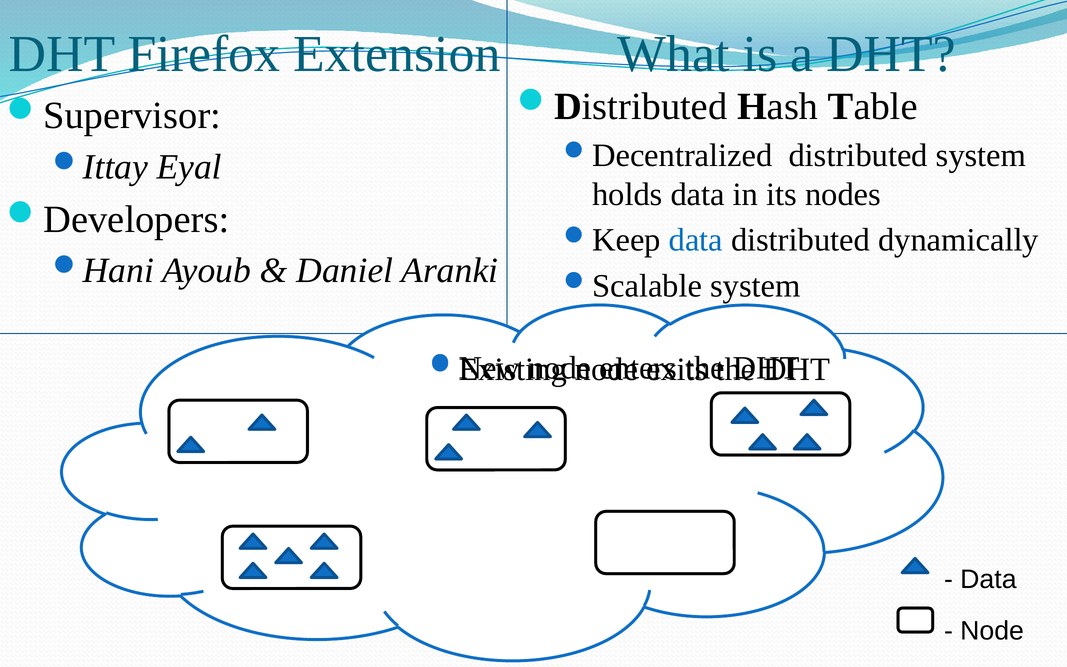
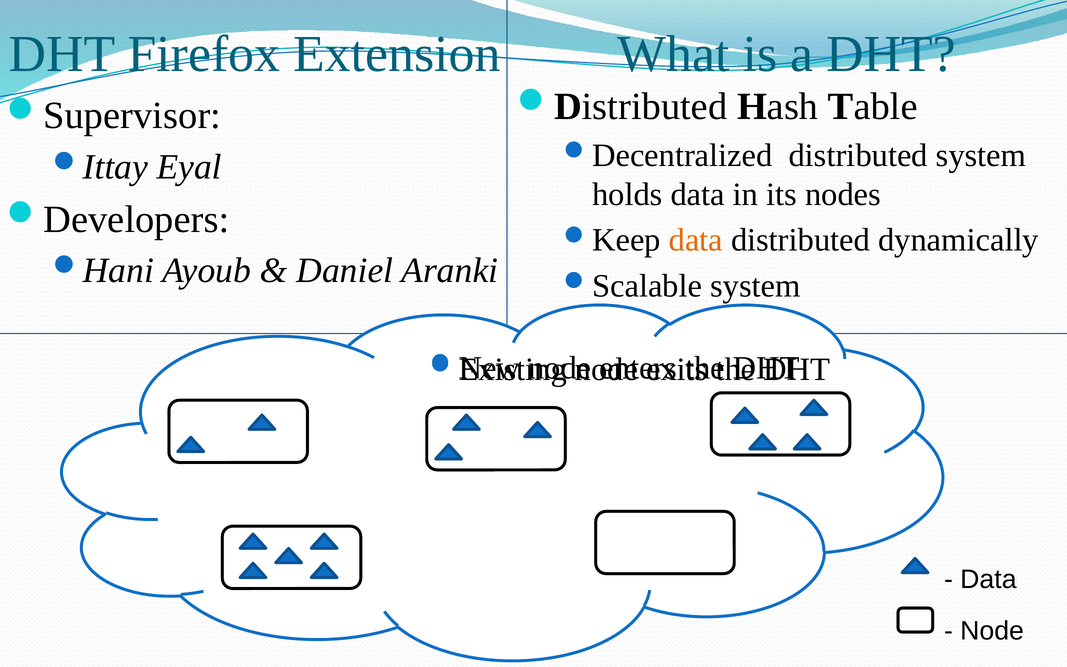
data colour: blue -> orange (696, 240)
